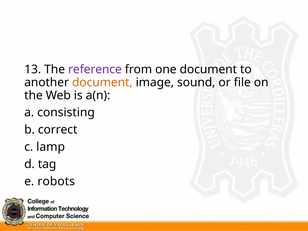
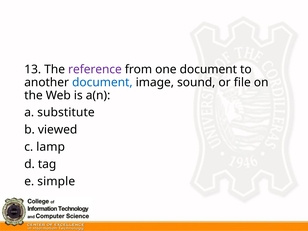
document colour: orange -> blue (102, 82)
consisting: consisting -> substitute (66, 113)
correct: correct -> viewed (58, 130)
robots: robots -> simple (56, 181)
